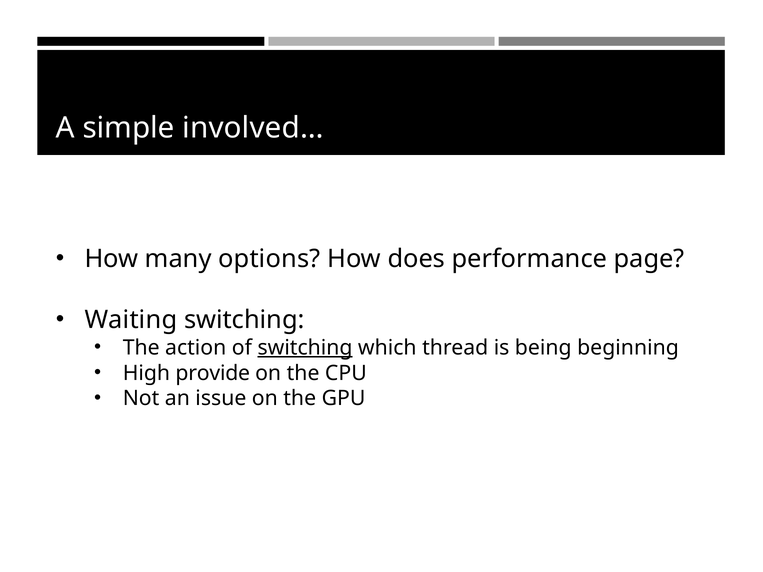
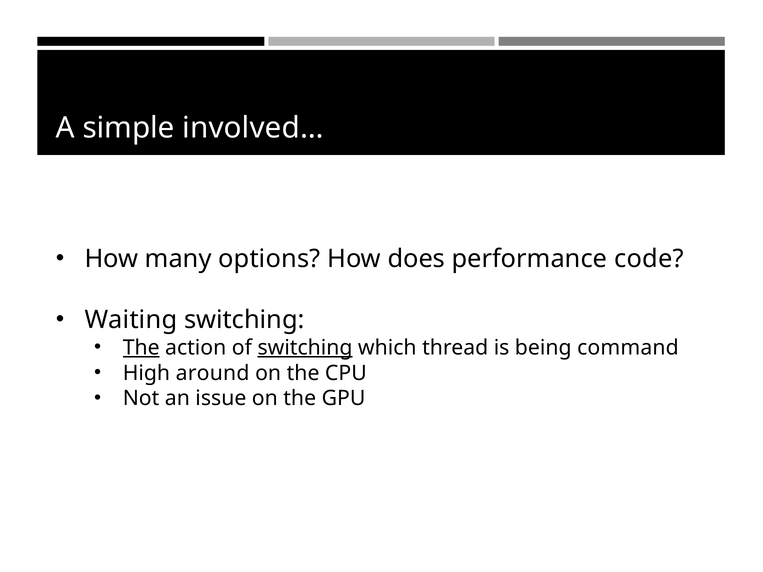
page: page -> code (649, 259)
The underline: none -> present (141, 348)
beginning: beginning -> command (628, 348)
provide: provide -> around (213, 373)
